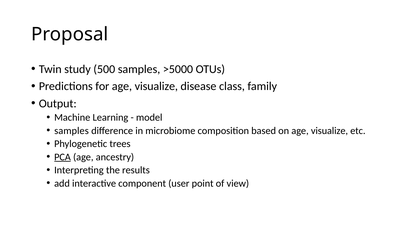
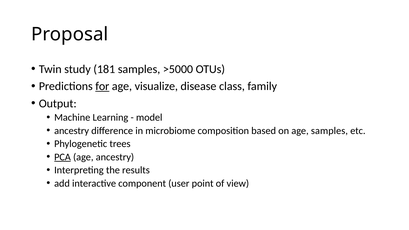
500: 500 -> 181 (104, 69)
for underline: none -> present (102, 86)
samples: samples -> ancestry (72, 131)
on age visualize: visualize -> samples (329, 131)
